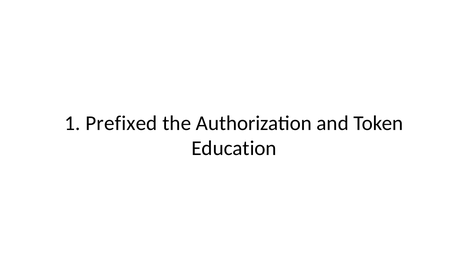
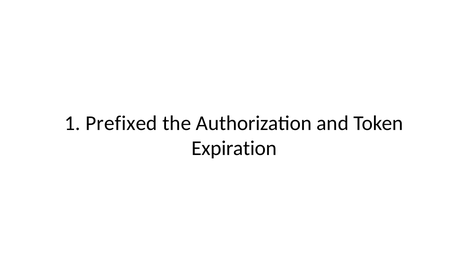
Education: Education -> Expiration (234, 148)
